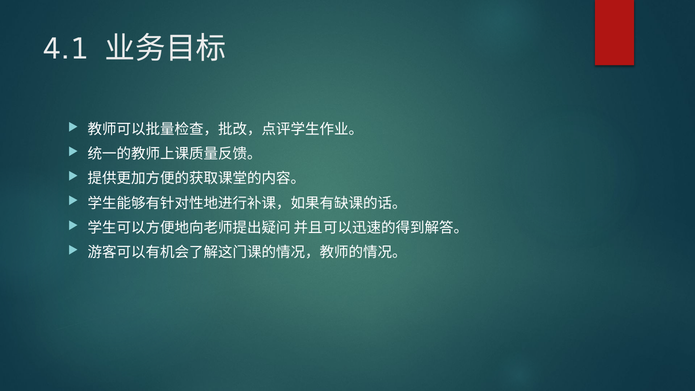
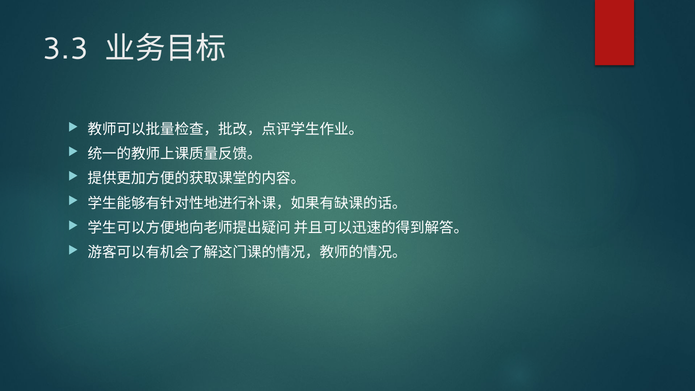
4.1: 4.1 -> 3.3 (66, 49)
